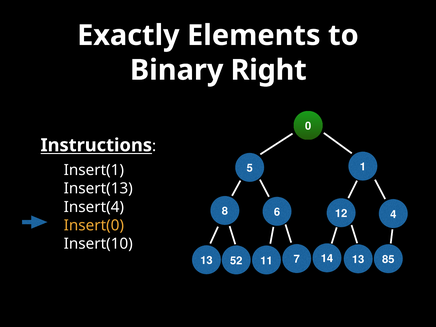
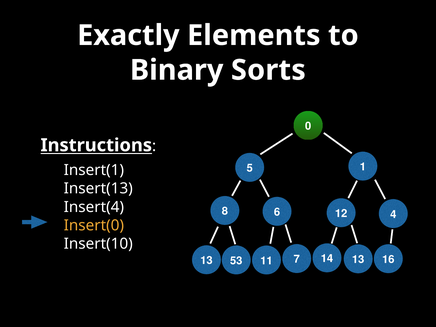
Right: Right -> Sorts (268, 70)
85: 85 -> 16 (388, 259)
52: 52 -> 53 (236, 261)
